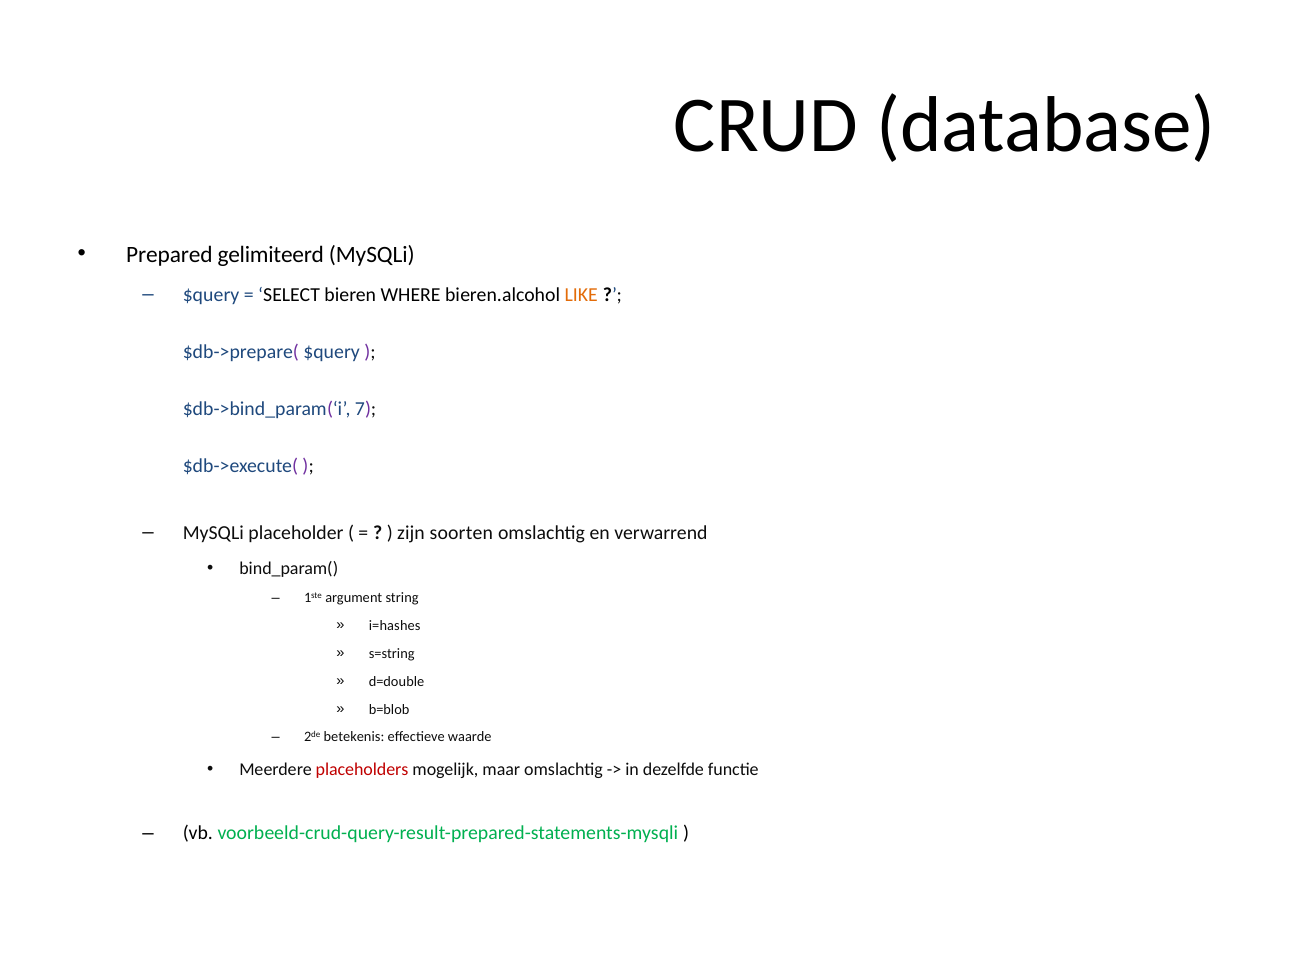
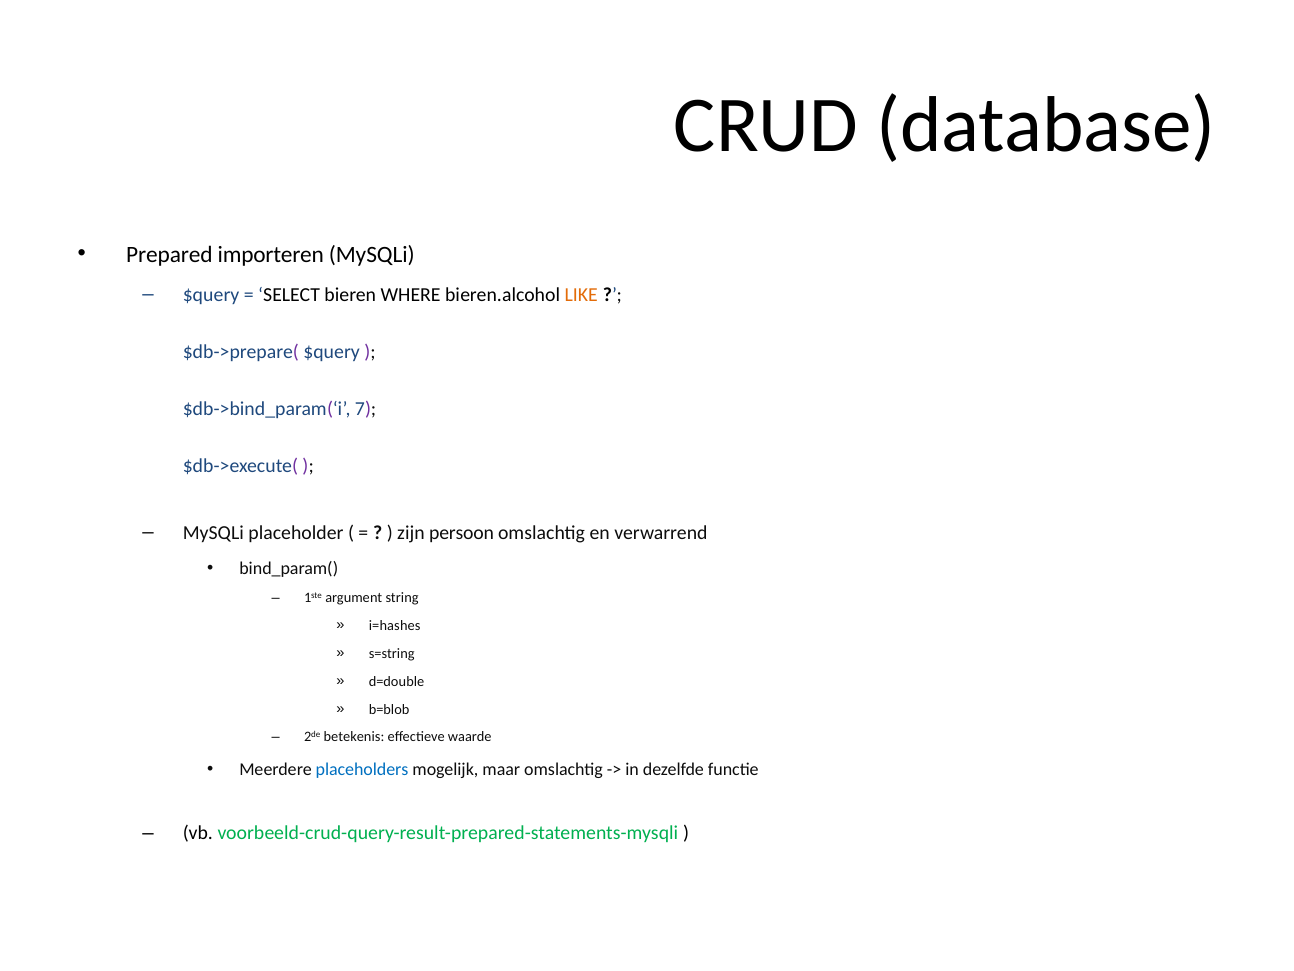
gelimiteerd: gelimiteerd -> importeren (271, 254)
soorten: soorten -> persoon (461, 533)
placeholders colour: red -> blue (362, 769)
